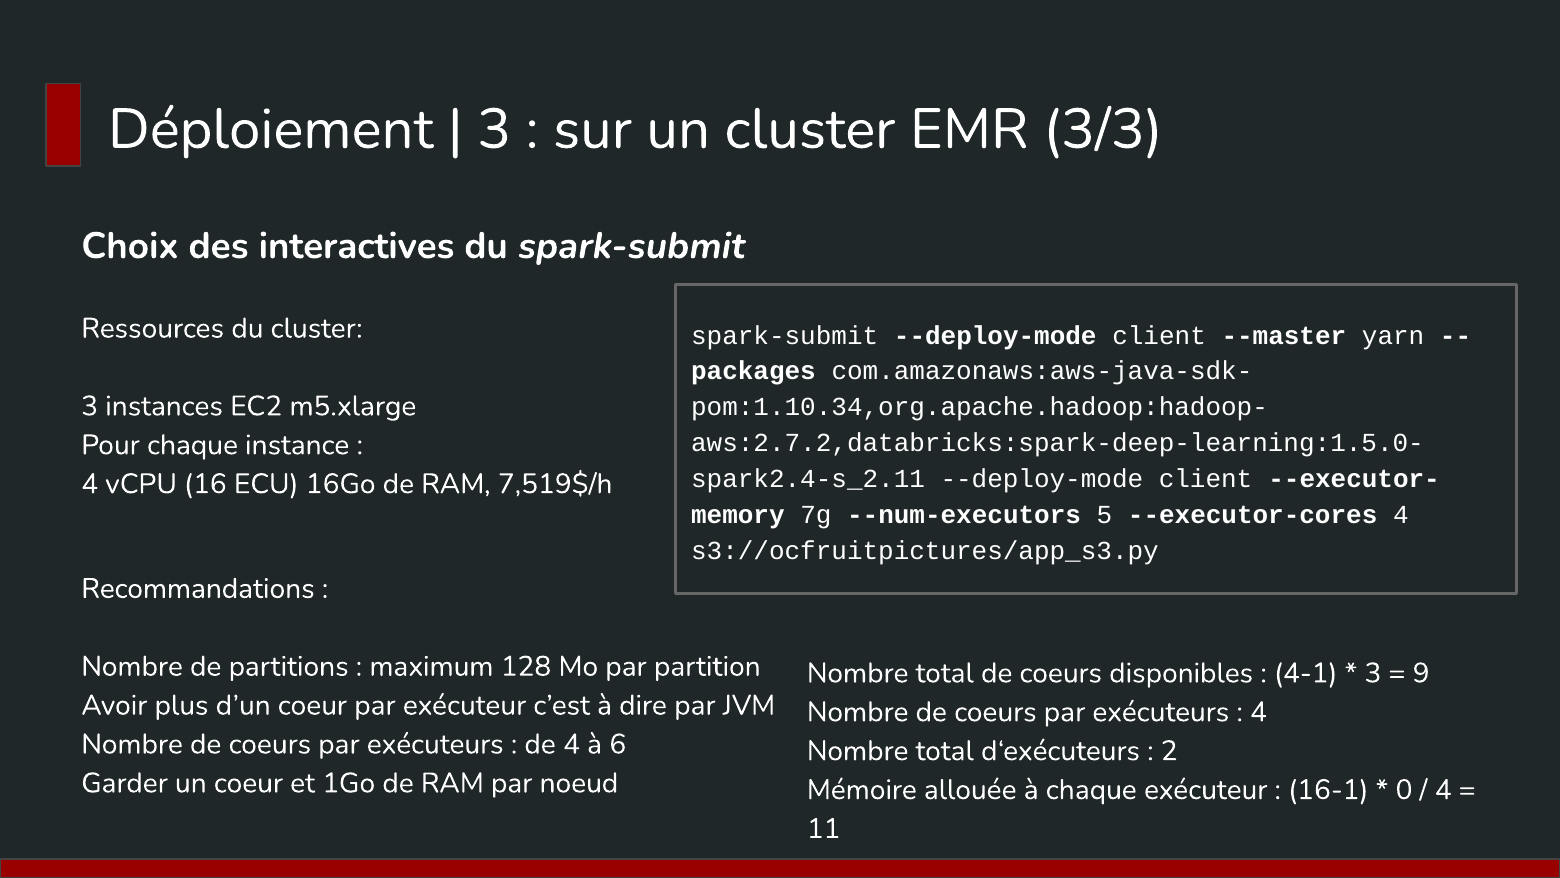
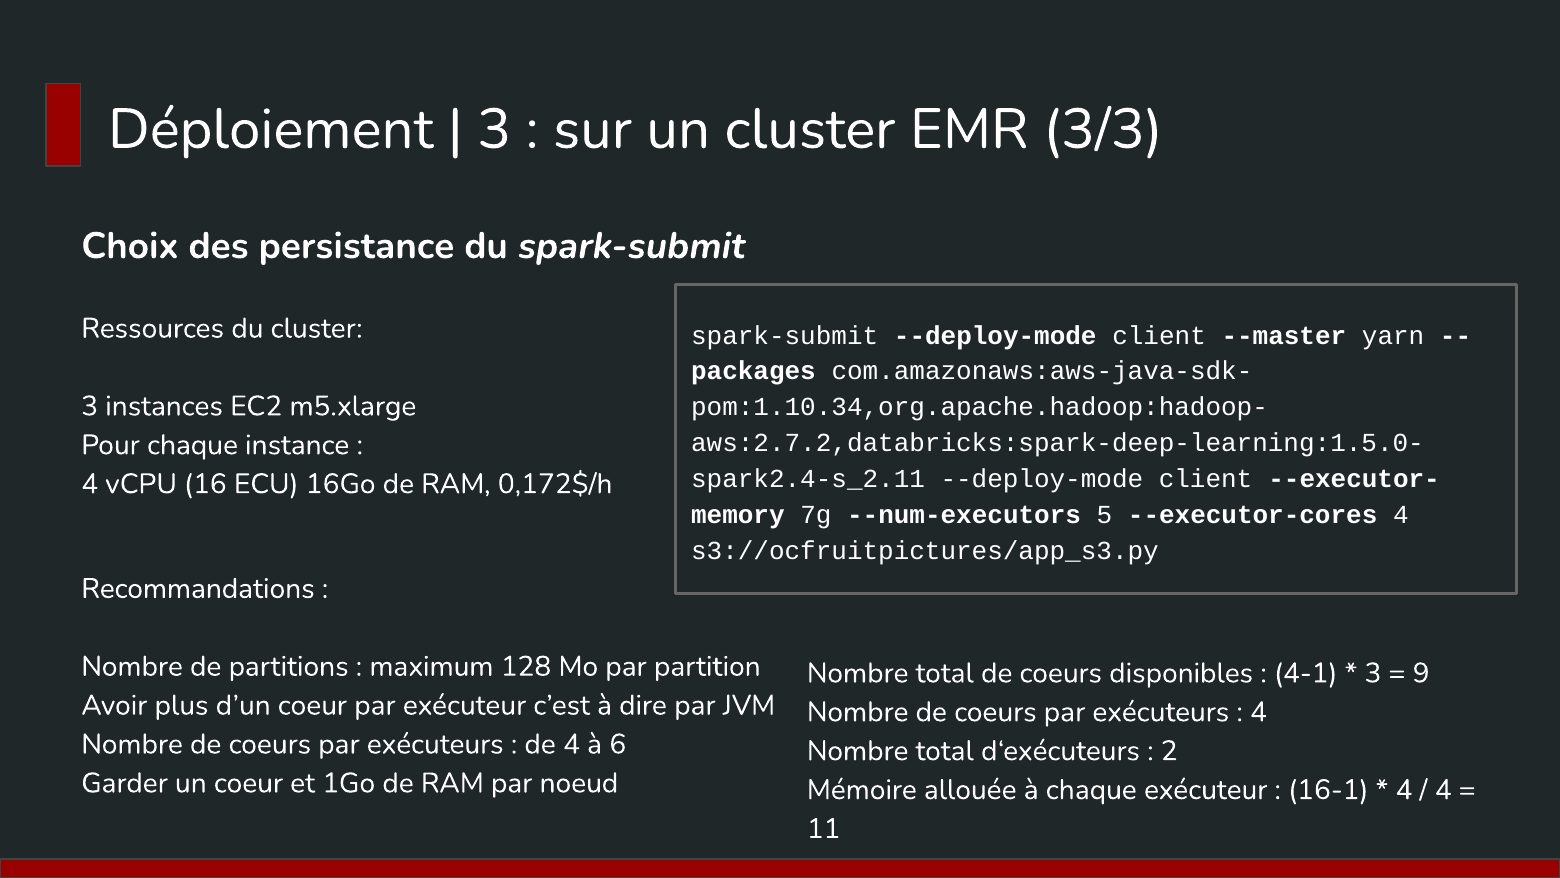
interactives: interactives -> persistance (356, 246)
7,519$/h: 7,519$/h -> 0,172$/h (555, 484)
0: 0 -> 4 (1404, 789)
